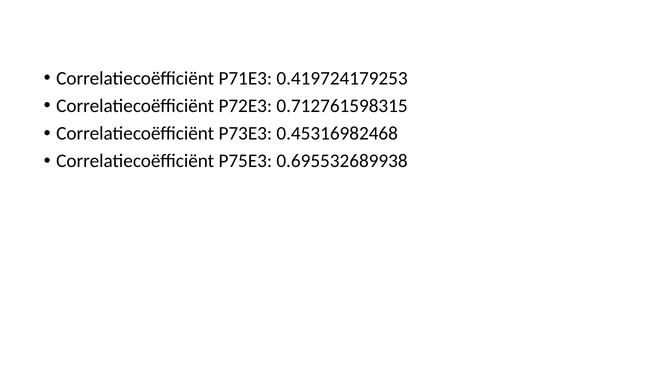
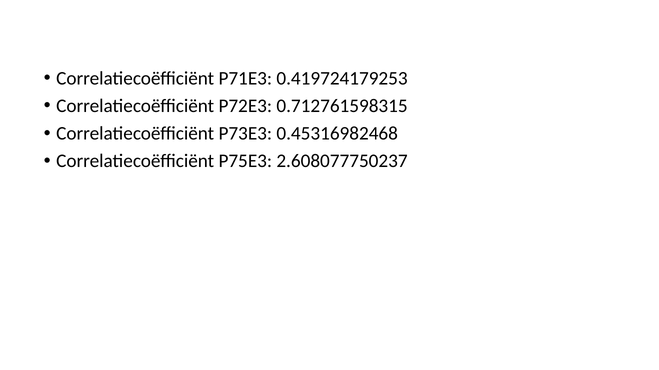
0.695532689938: 0.695532689938 -> 2.608077750237 (342, 161)
